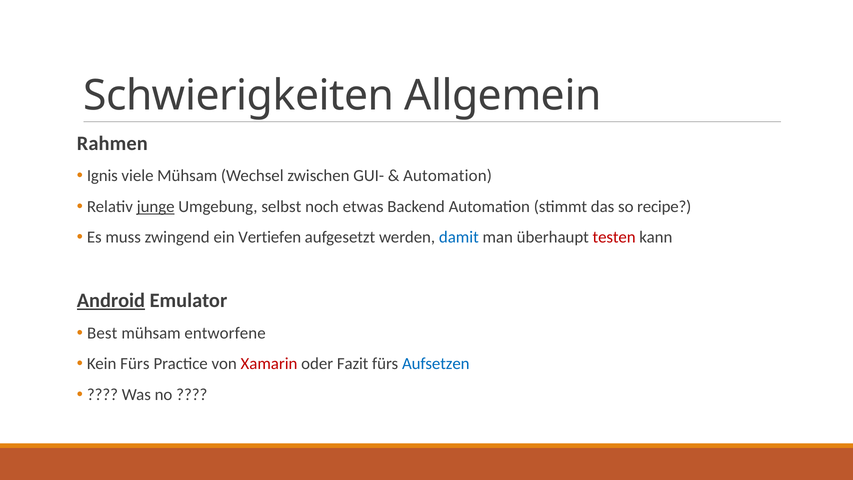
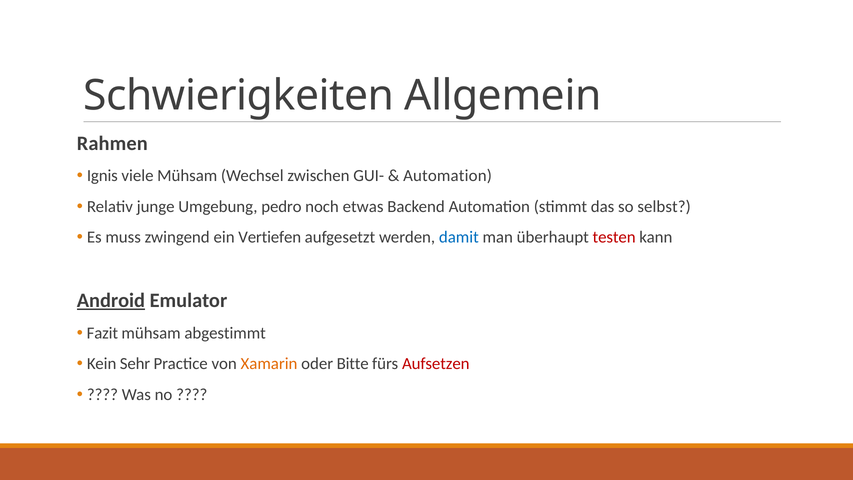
junge underline: present -> none (156, 207)
selbst: selbst -> pedro (281, 207)
recipe: recipe -> selbst (664, 207)
Best: Best -> Fazit (102, 333)
entworfene: entworfene -> abgestimmt (225, 333)
Kein Fürs: Fürs -> Sehr (135, 364)
Xamarin colour: red -> orange (269, 364)
Fazit: Fazit -> Bitte (353, 364)
Aufsetzen colour: blue -> red (436, 364)
